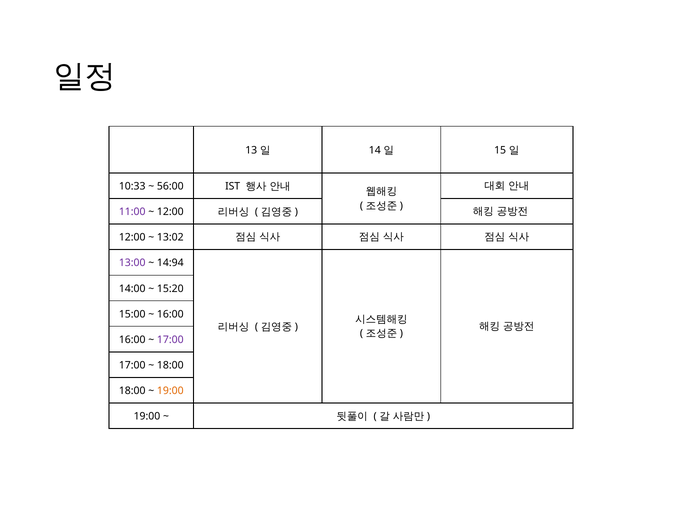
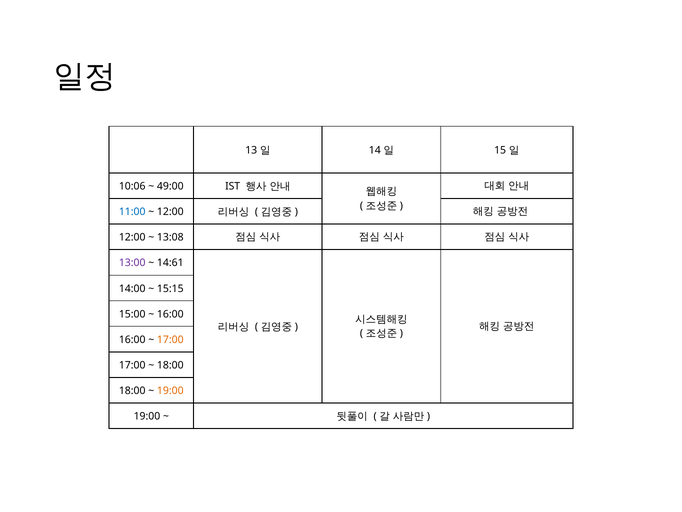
10:33: 10:33 -> 10:06 (132, 186)
56:00: 56:00 -> 49:00 (170, 186)
11:00 colour: purple -> blue (132, 212)
13:02: 13:02 -> 13:08 (170, 237)
14:94: 14:94 -> 14:61 (170, 263)
15:20: 15:20 -> 15:15 (170, 288)
17:00 colour: purple -> orange (170, 339)
